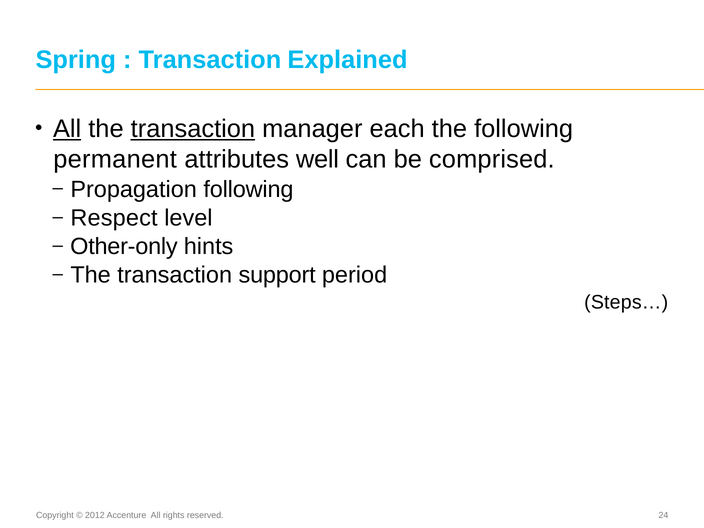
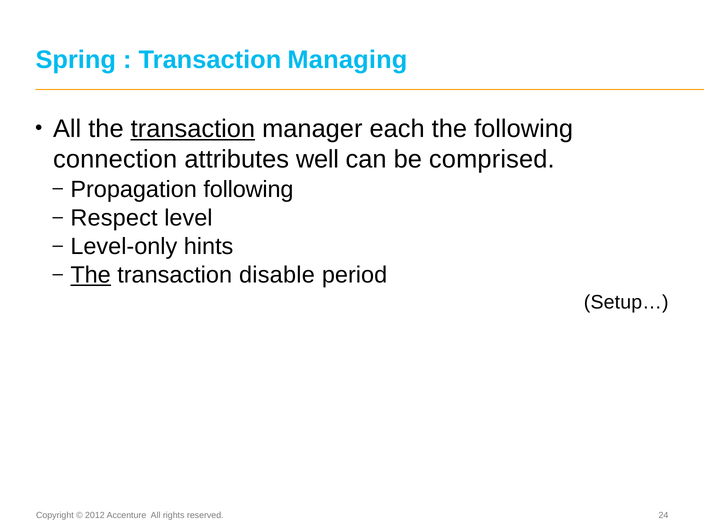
Explained: Explained -> Managing (347, 60)
All underline: present -> none (67, 129)
permanent: permanent -> connection (115, 159)
Other-only: Other-only -> Level-only (124, 247)
The underline: none -> present (91, 275)
support: support -> disable (277, 275)
Steps…: Steps… -> Setup… (626, 302)
